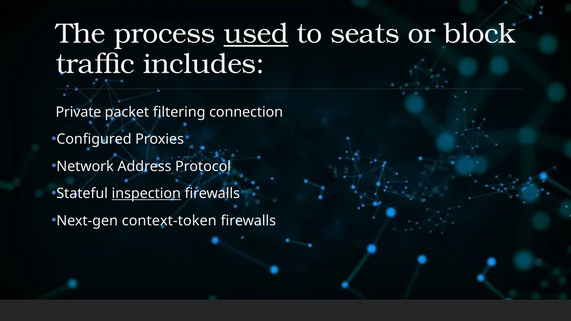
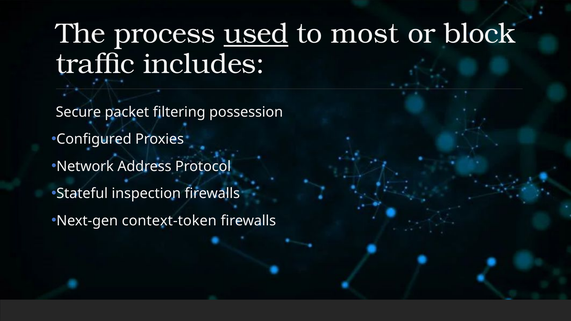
seats: seats -> most (365, 34)
Private: Private -> Secure (78, 112)
connection: connection -> possession (246, 112)
inspection underline: present -> none (146, 194)
